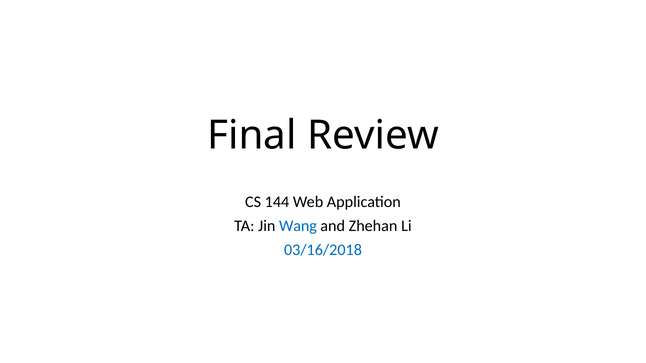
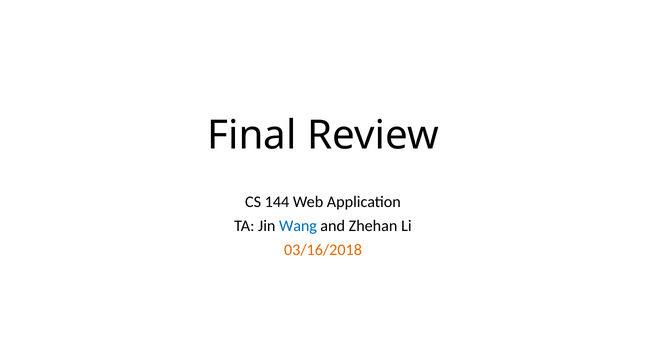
03/16/2018 colour: blue -> orange (323, 250)
